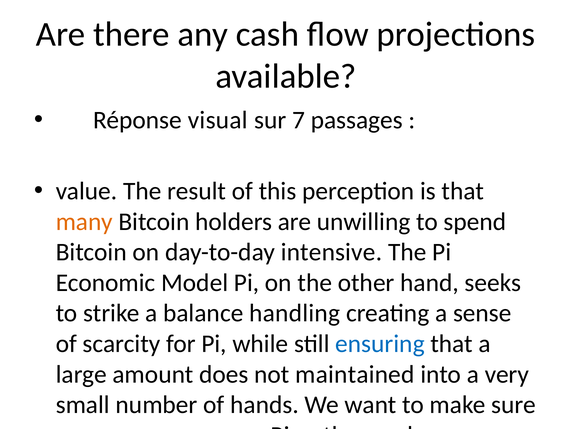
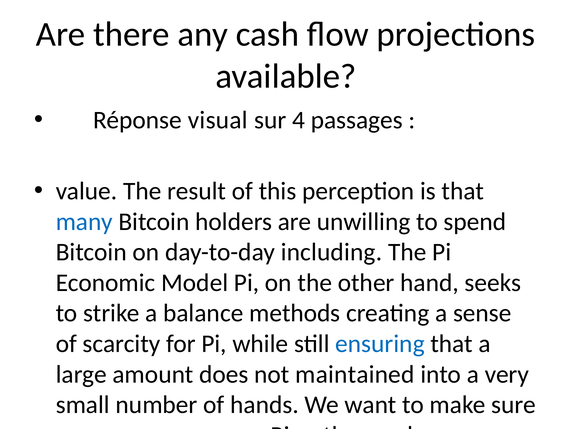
sur 7: 7 -> 4 (298, 120)
many colour: orange -> blue (84, 222)
intensive: intensive -> including (331, 252)
handling: handling -> methods (295, 313)
